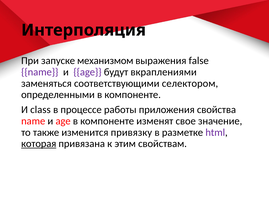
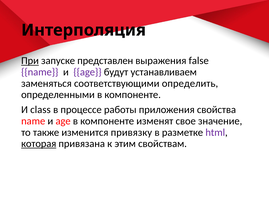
При underline: none -> present (30, 61)
механизмом: механизмом -> представлен (105, 61)
вкраплениями: вкраплениями -> устанавливаем (164, 72)
селектором: селектором -> определить (190, 83)
